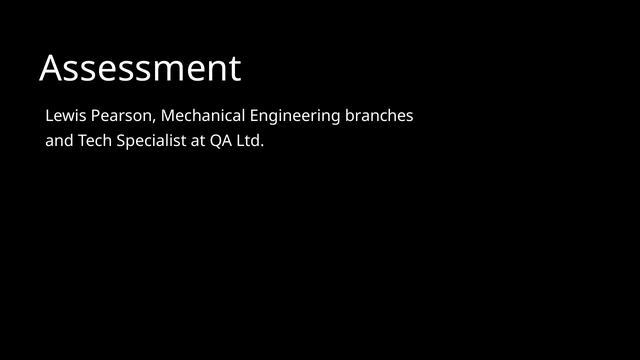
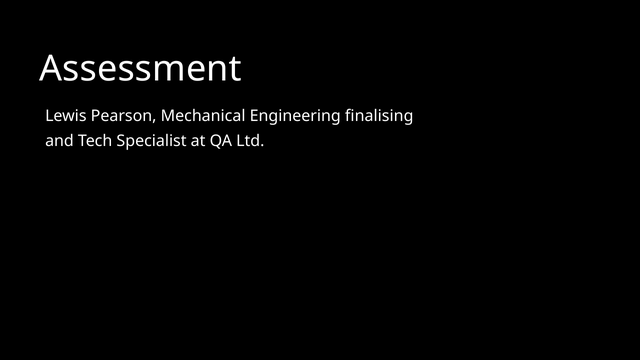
branches: branches -> finalising (379, 116)
